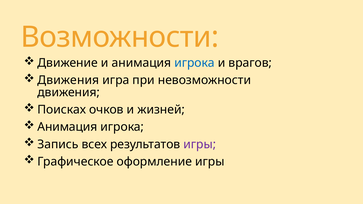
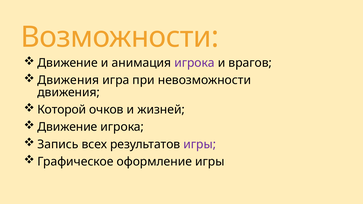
игрока colour: blue -> purple (195, 63)
Поисках: Поисках -> Которой (62, 110)
Анимация: Анимация -> Движение (67, 127)
